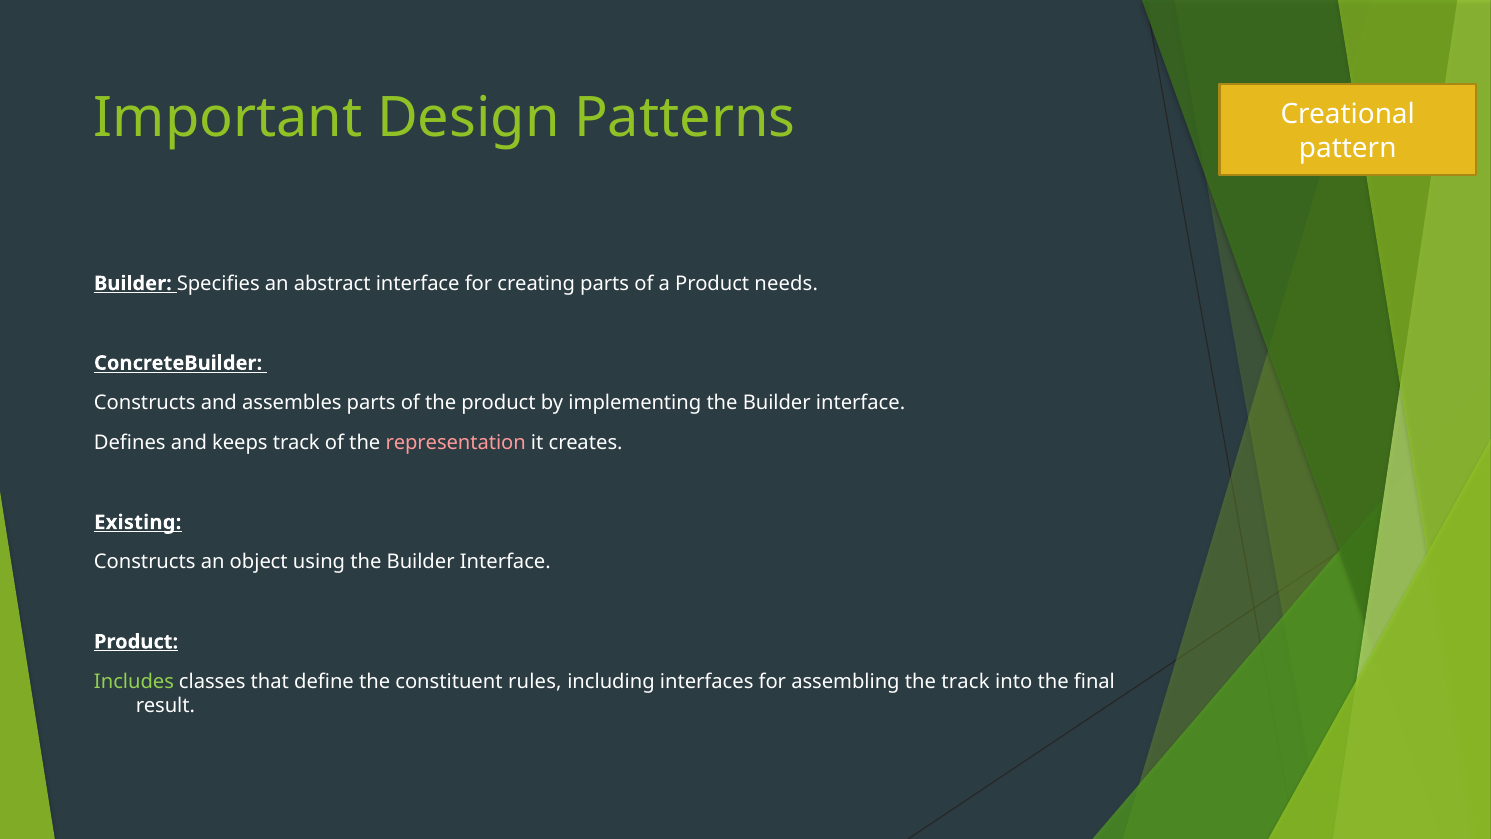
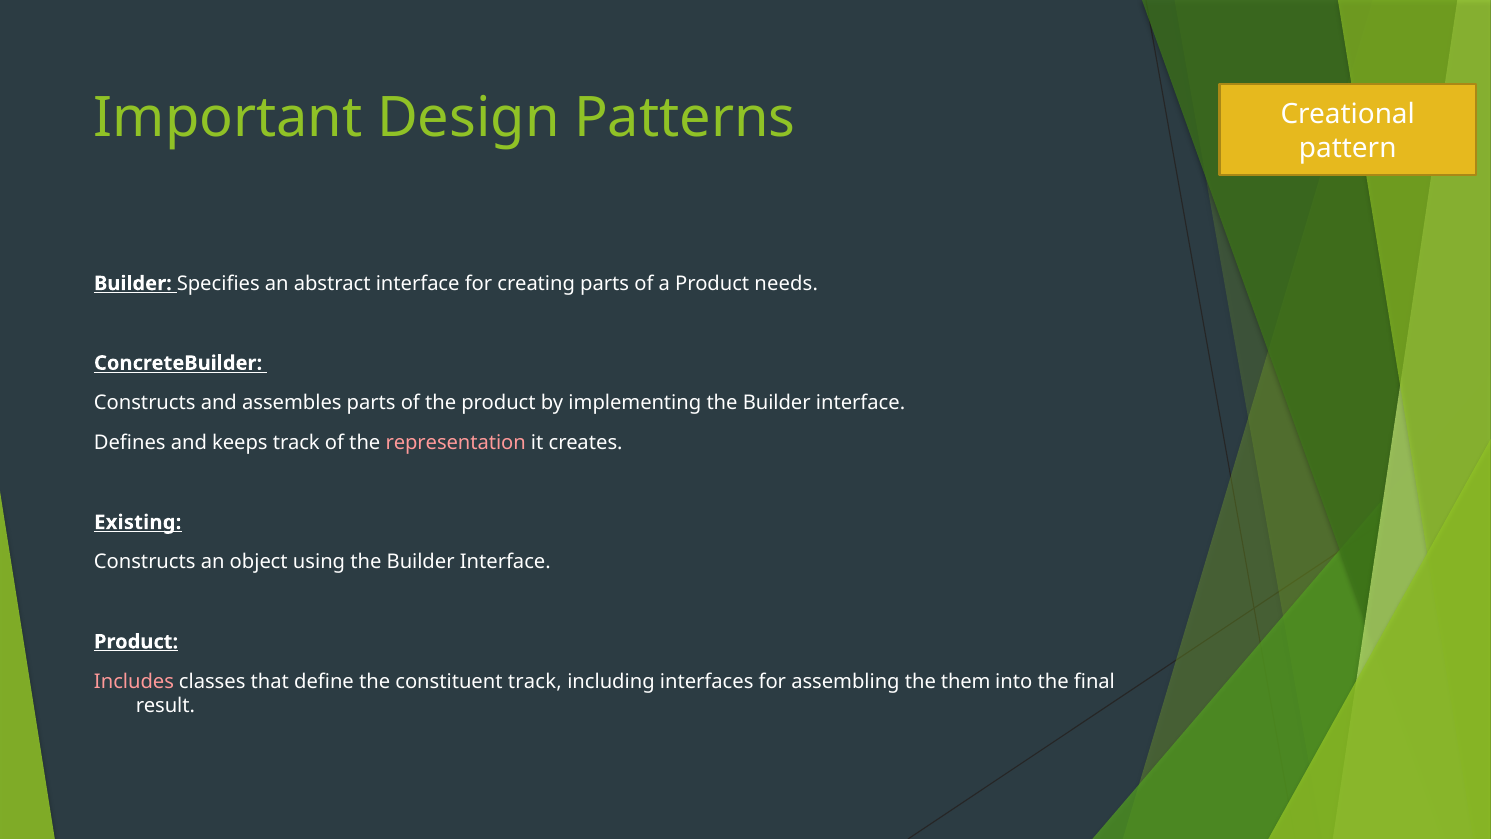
Includes colour: light green -> pink (134, 681)
constituent rules: rules -> track (535, 681)
the track: track -> them (966, 681)
